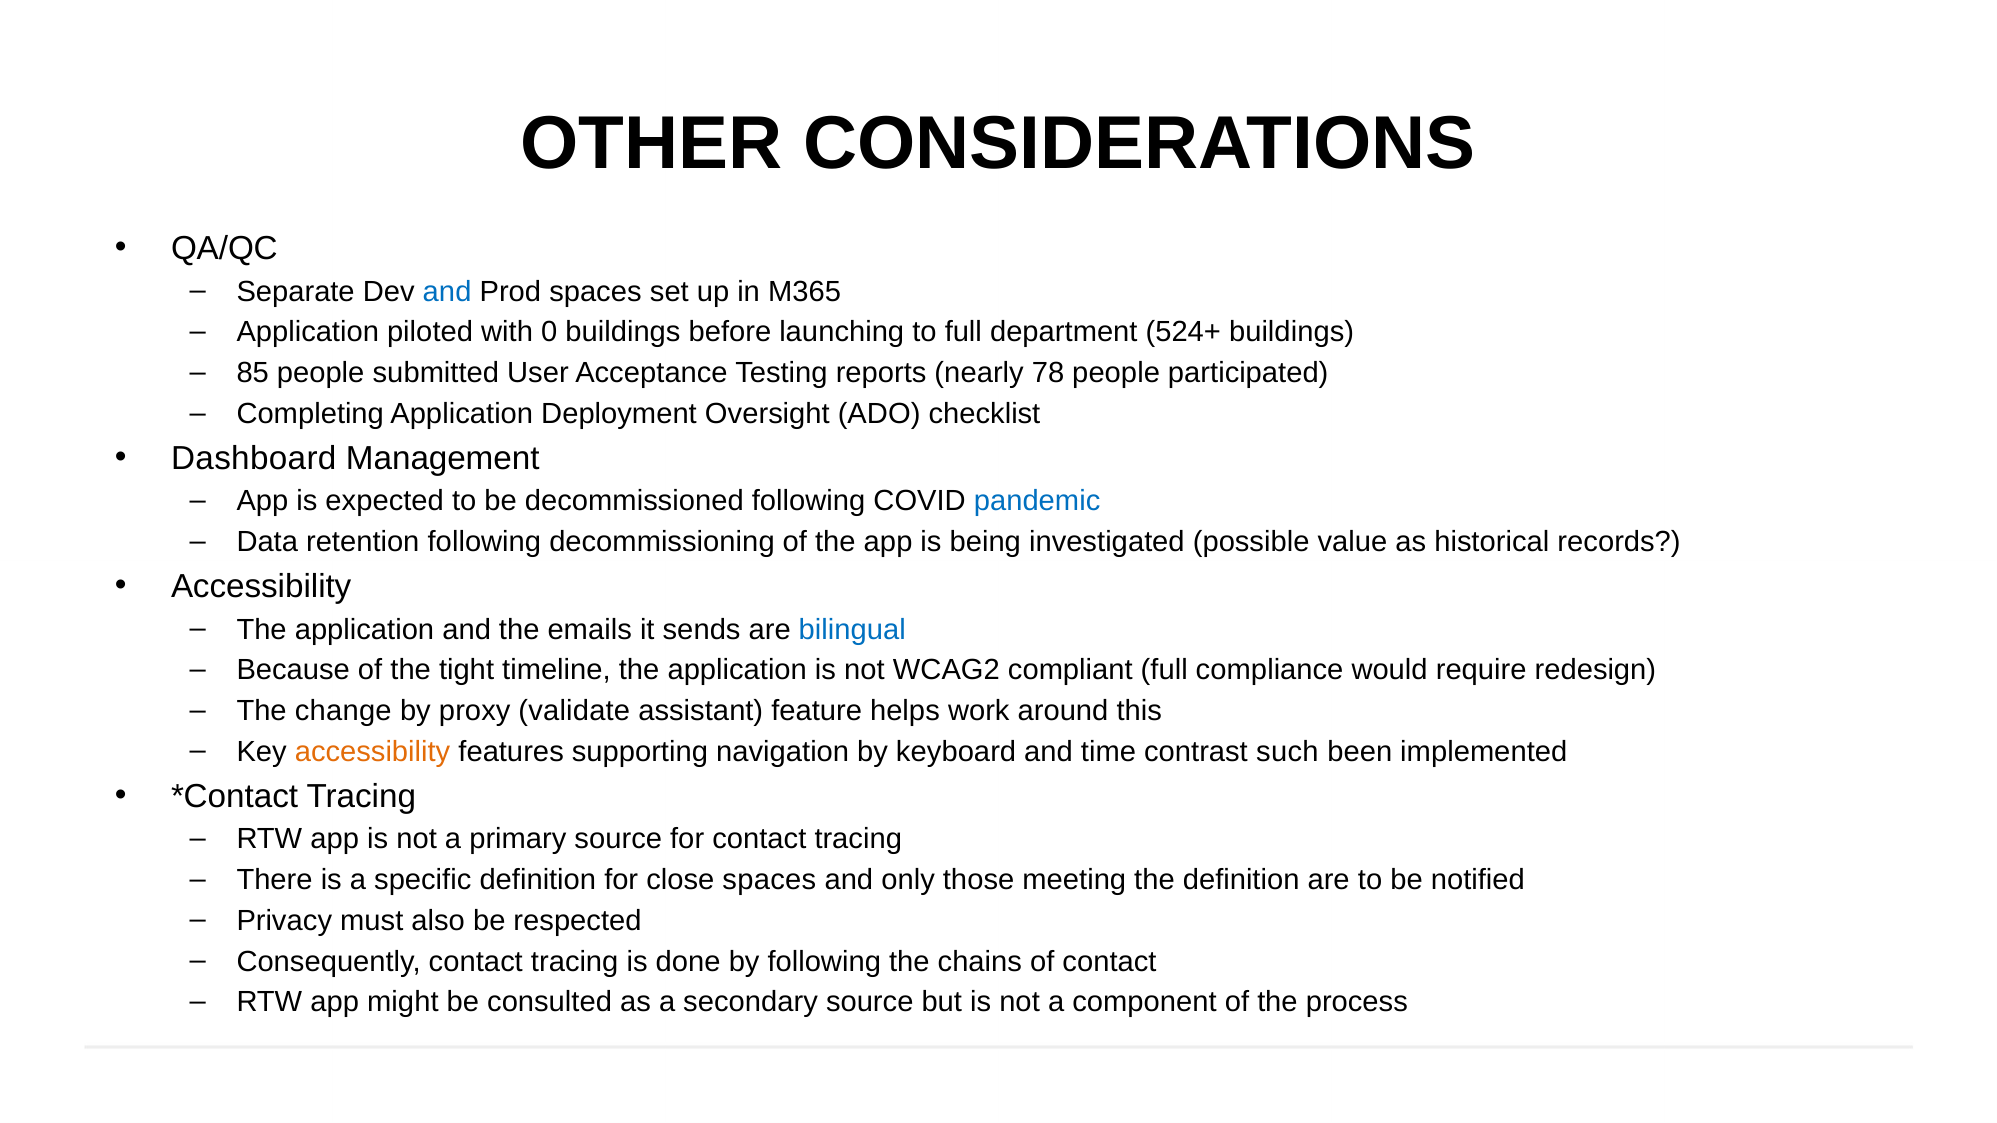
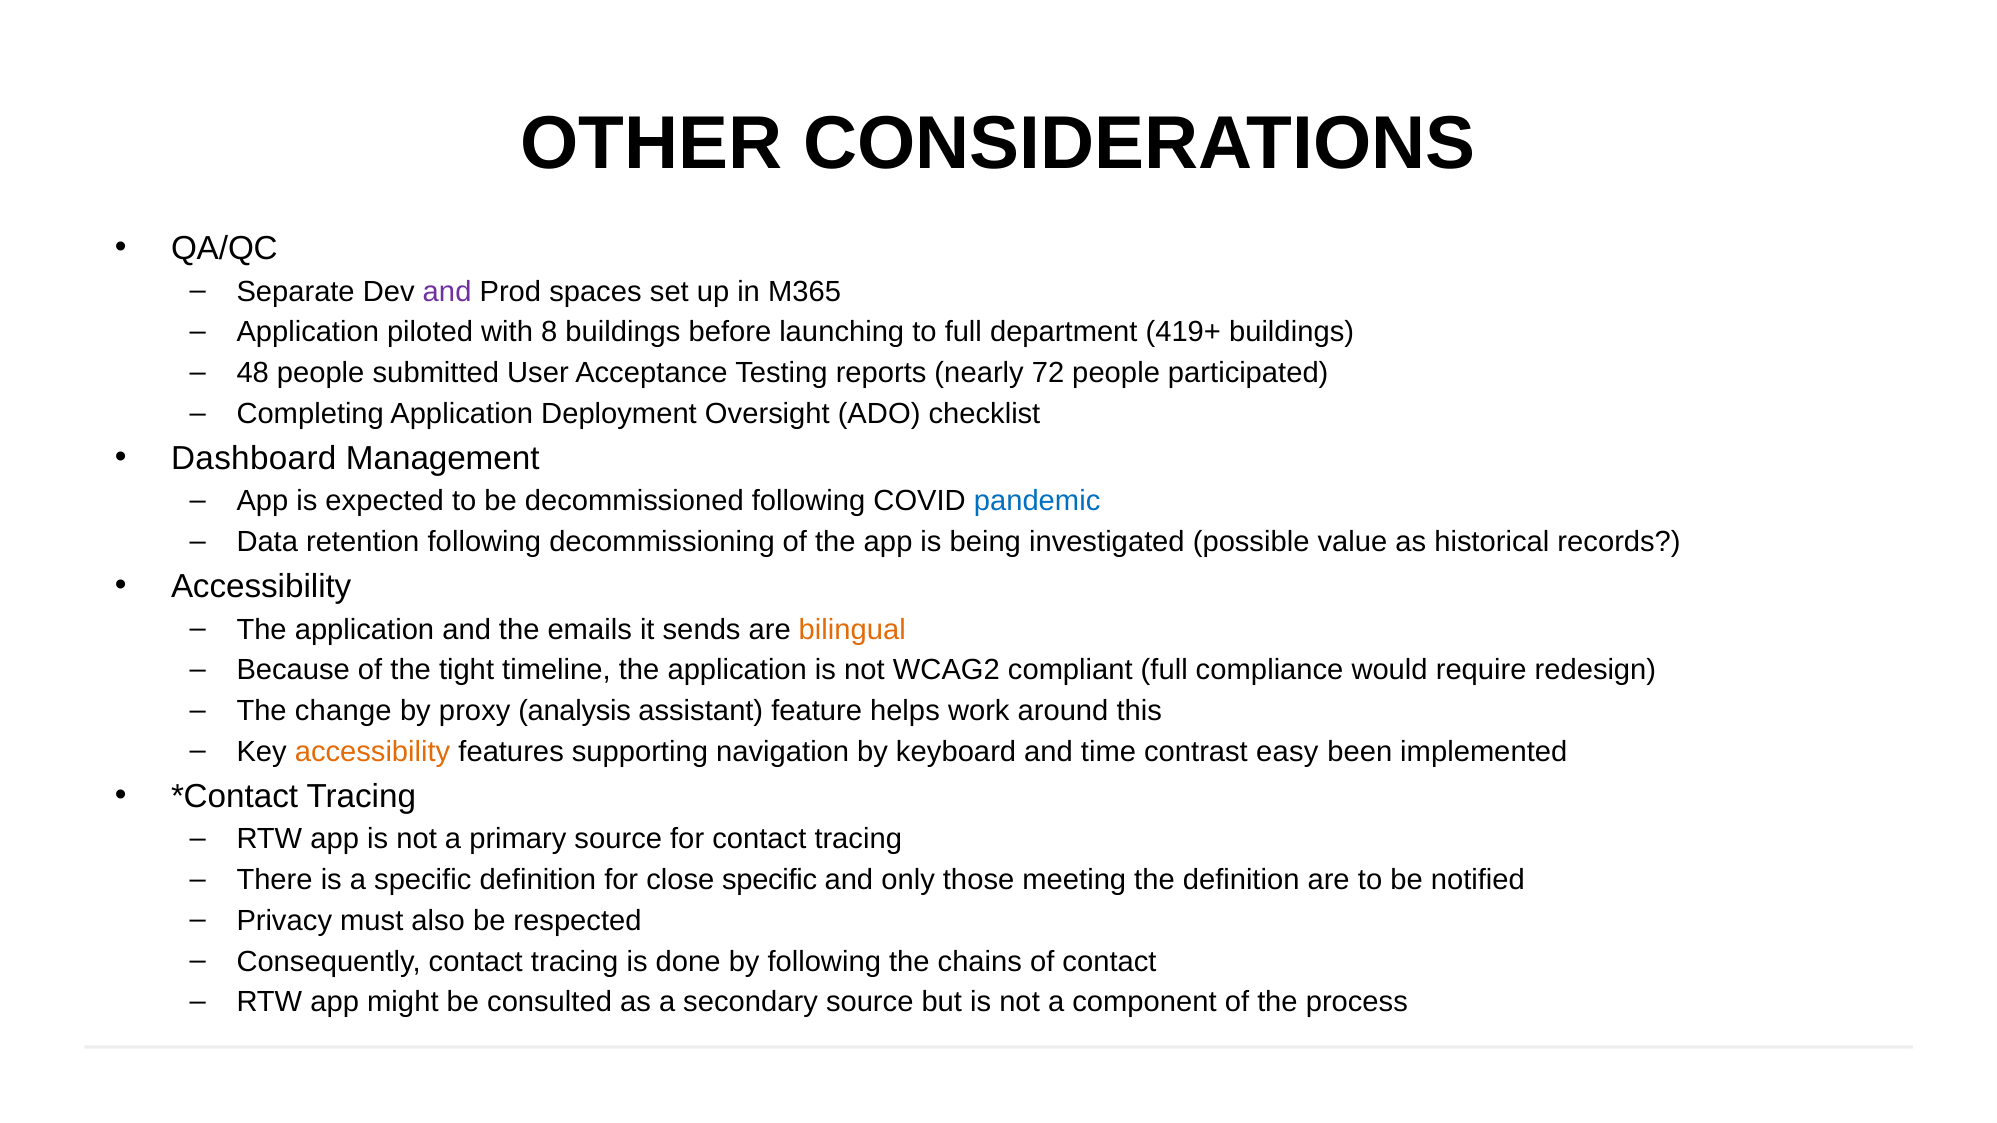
and colour: blue -> purple (447, 292)
0: 0 -> 8 (549, 332)
524+: 524+ -> 419+ (1183, 332)
85: 85 -> 48 (253, 373)
78: 78 -> 72 (1048, 373)
bilingual colour: blue -> orange (852, 630)
validate: validate -> analysis (575, 711)
such: such -> easy (1287, 752)
close spaces: spaces -> specific (770, 880)
